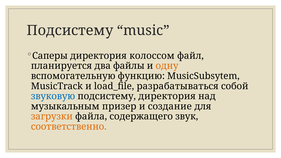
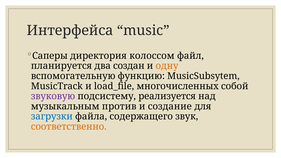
Подсистему: Подсистему -> Интерфейса (70, 31)
файлы: файлы -> создан (129, 66)
разрабатываться: разрабатываться -> многочисленных (178, 86)
звуковую colour: blue -> purple (53, 96)
подсистему директория: директория -> реализуется (167, 96)
призер: призер -> против (119, 106)
загрузки colour: orange -> blue (52, 117)
